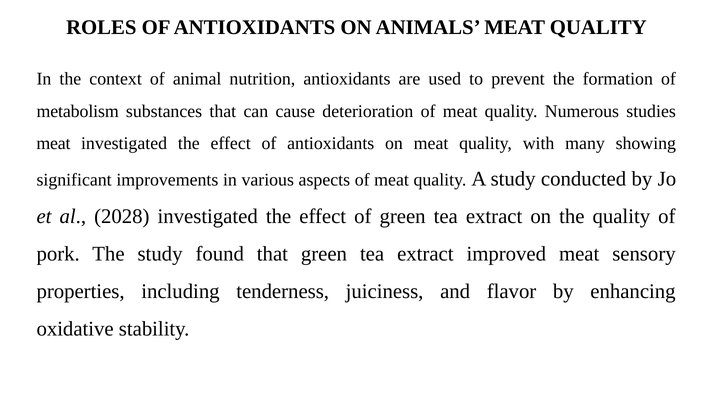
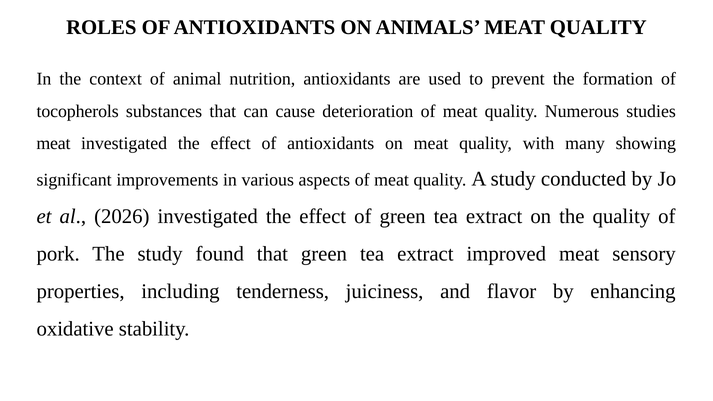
metabolism: metabolism -> tocopherols (78, 111)
2028: 2028 -> 2026 (122, 217)
